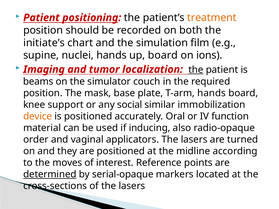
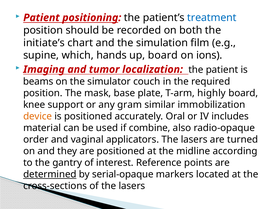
treatment colour: orange -> blue (212, 18)
nuclei: nuclei -> which (78, 55)
the underline: present -> none (196, 70)
T-arm hands: hands -> highly (212, 93)
social: social -> gram (130, 105)
function: function -> includes (230, 116)
inducing: inducing -> combine (150, 128)
moves: moves -> gantry (67, 163)
